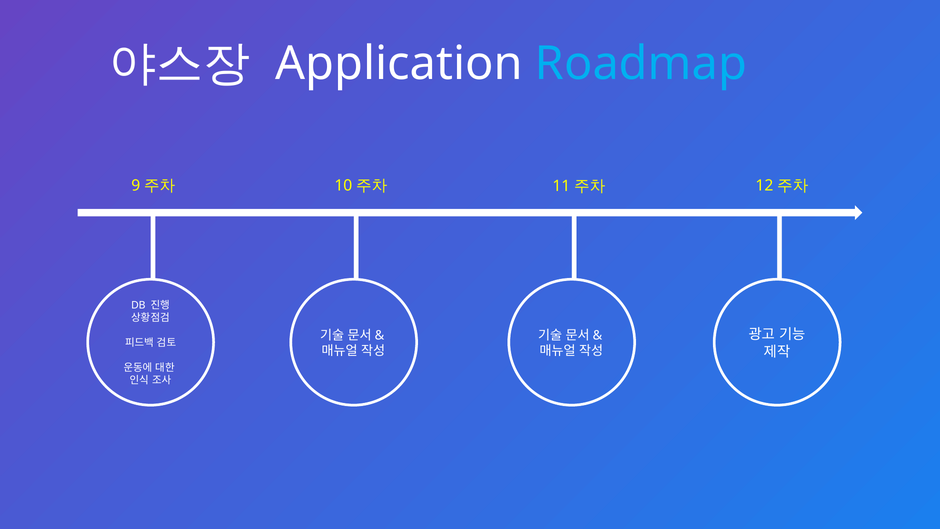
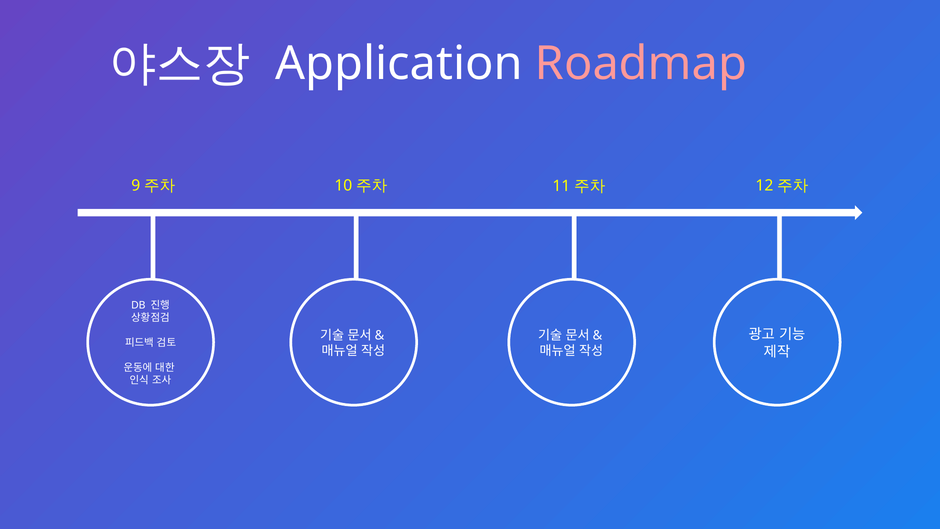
Roadmap colour: light blue -> pink (641, 64)
